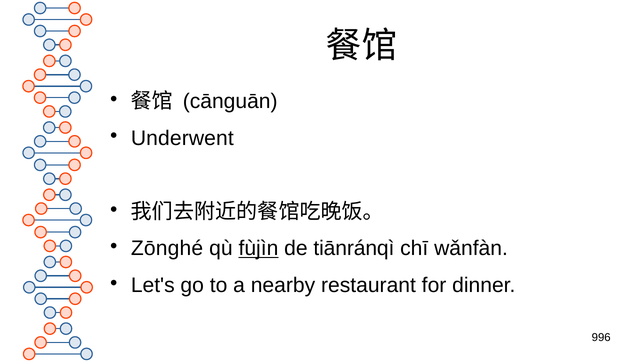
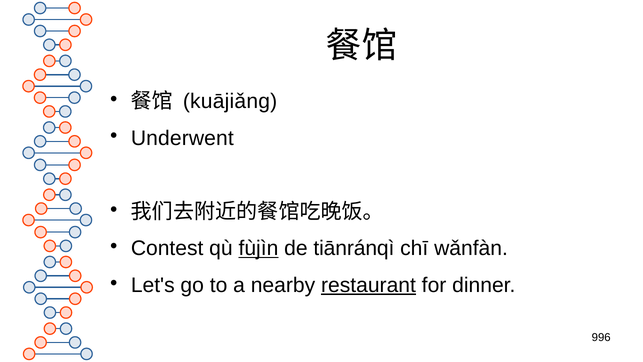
cānguān: cānguān -> kuājiǎng (230, 101)
Zōnghé: Zōnghé -> Contest (167, 248)
restaurant underline: none -> present (368, 285)
